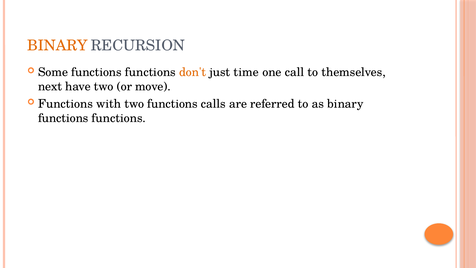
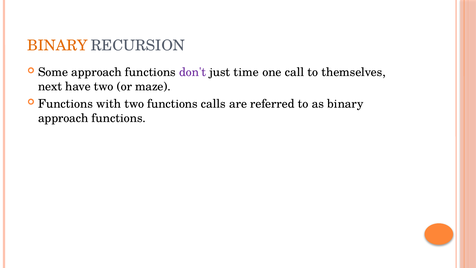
Some functions: functions -> approach (96, 72)
don't colour: orange -> purple (193, 72)
move: move -> maze (153, 86)
functions: functions -> approach (63, 118)
